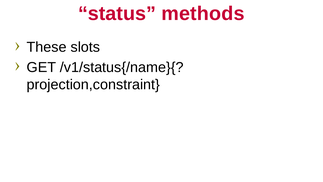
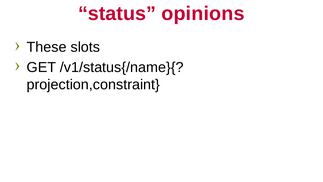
methods: methods -> opinions (203, 13)
